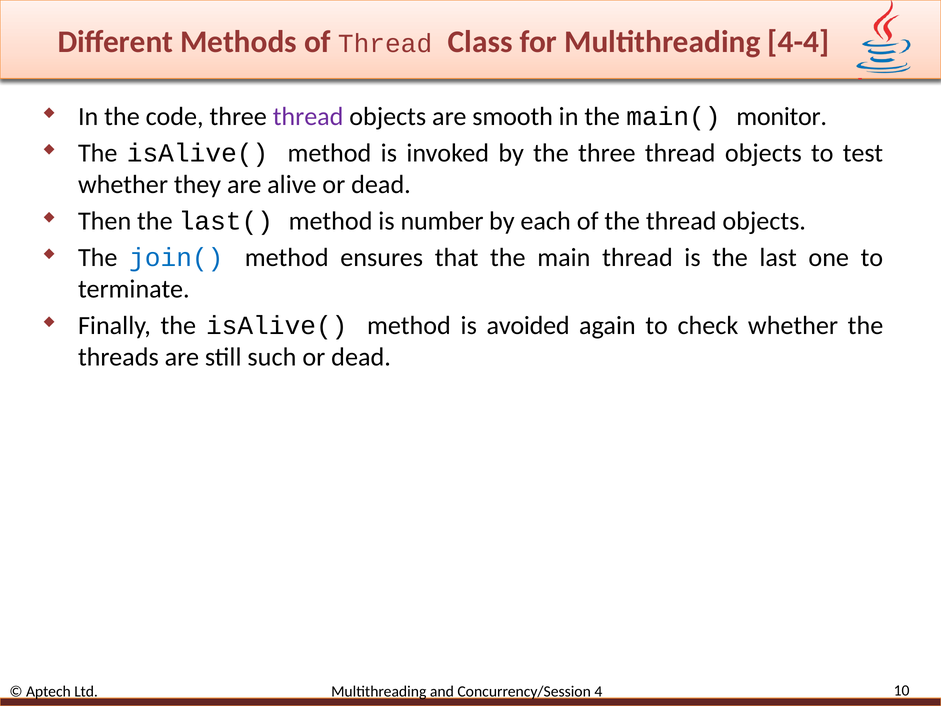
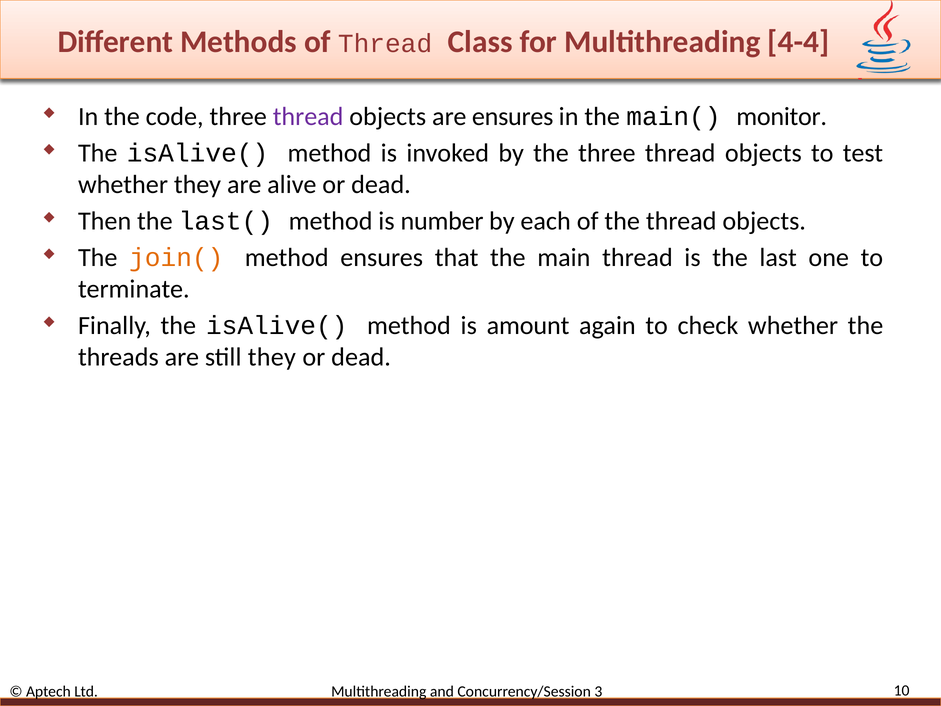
are smooth: smooth -> ensures (513, 116)
join( colour: blue -> orange (176, 258)
avoided: avoided -> amount (528, 325)
still such: such -> they (272, 357)
4: 4 -> 3 (598, 691)
